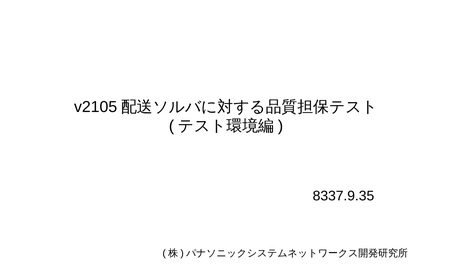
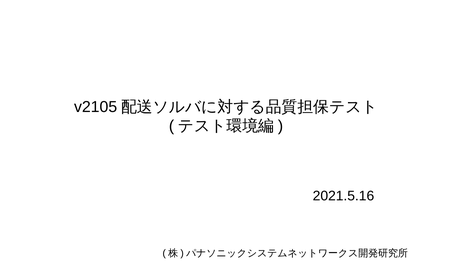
8337.9.35: 8337.9.35 -> 2021.5.16 (343, 196)
